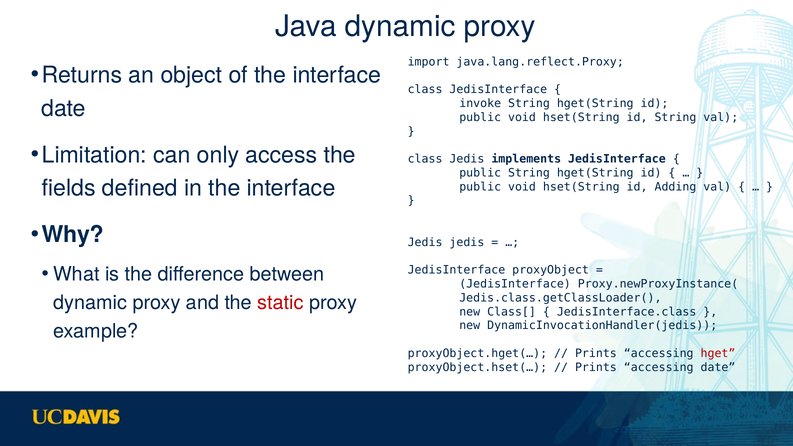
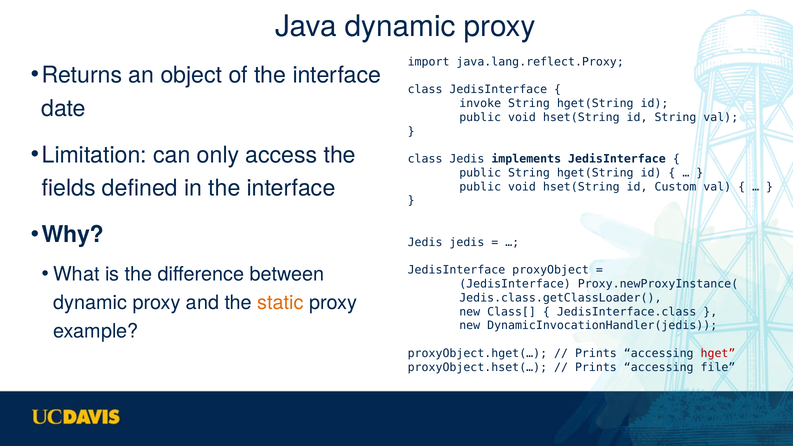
Adding: Adding -> Custom (675, 187)
static colour: red -> orange (281, 303)
accessing date: date -> file (718, 367)
